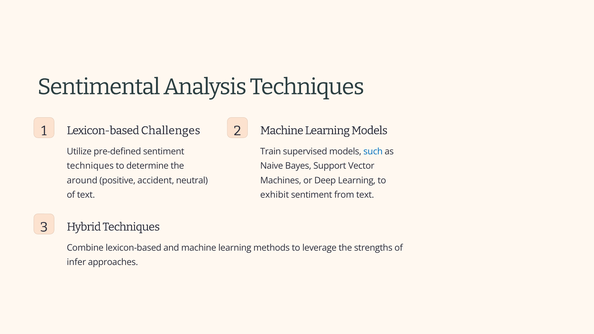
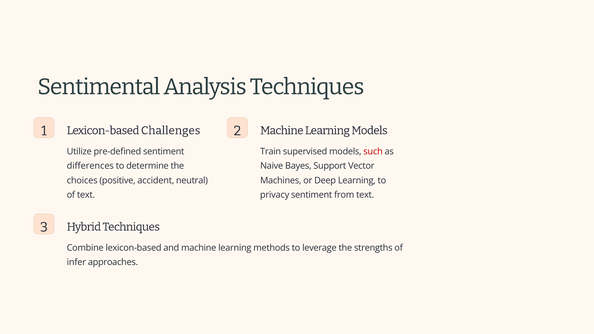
such colour: blue -> red (373, 152)
techniques: techniques -> differences (90, 166)
around: around -> choices (82, 180)
exhibit: exhibit -> privacy (275, 195)
